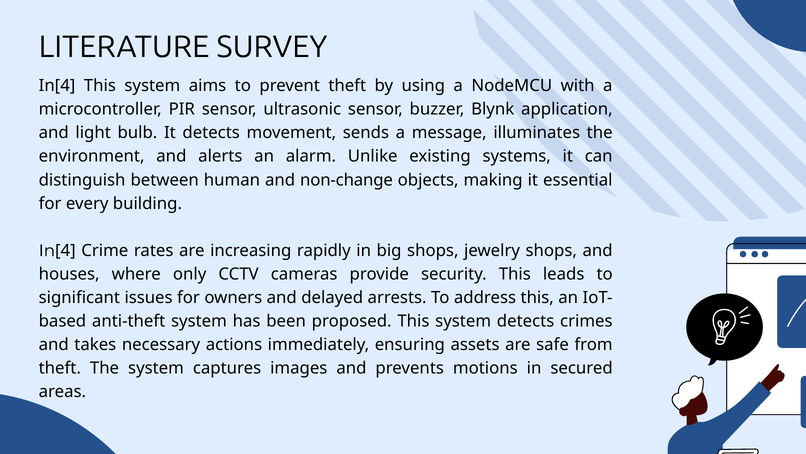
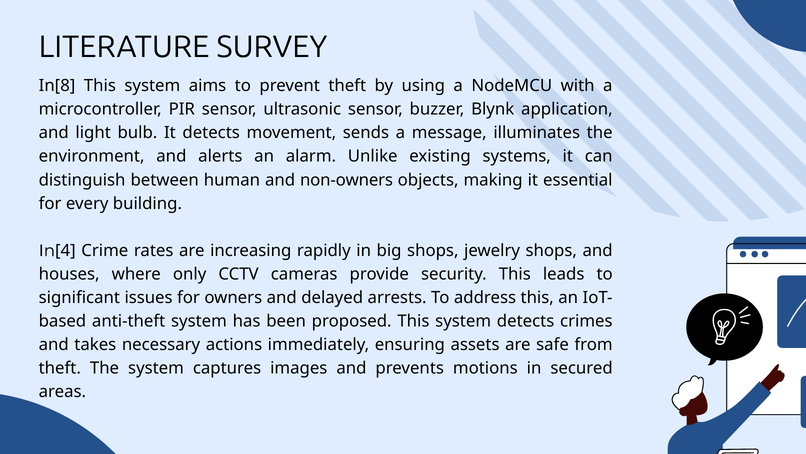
In[4: In[4 -> In[8 (57, 86)
non-change: non-change -> non-owners (347, 180)
